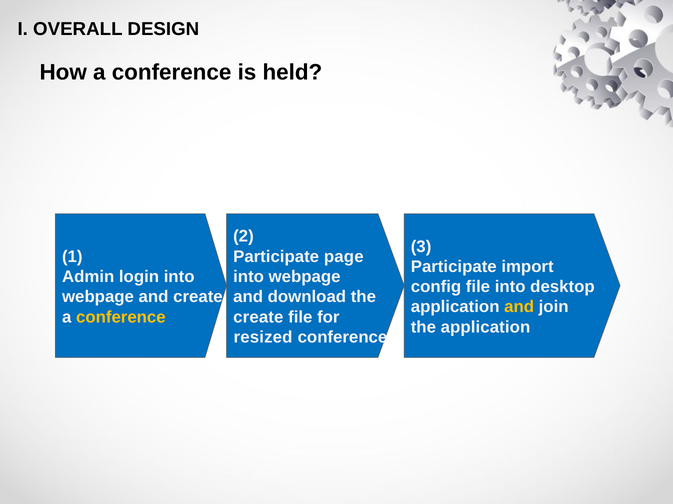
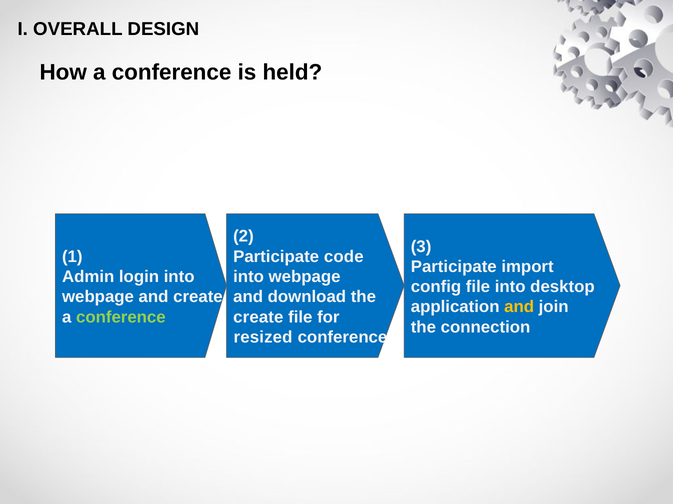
page: page -> code (344, 257)
conference colour: yellow -> light green (121, 317)
the application: application -> connection (485, 328)
